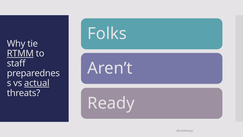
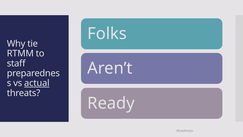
RTMM underline: present -> none (20, 53)
